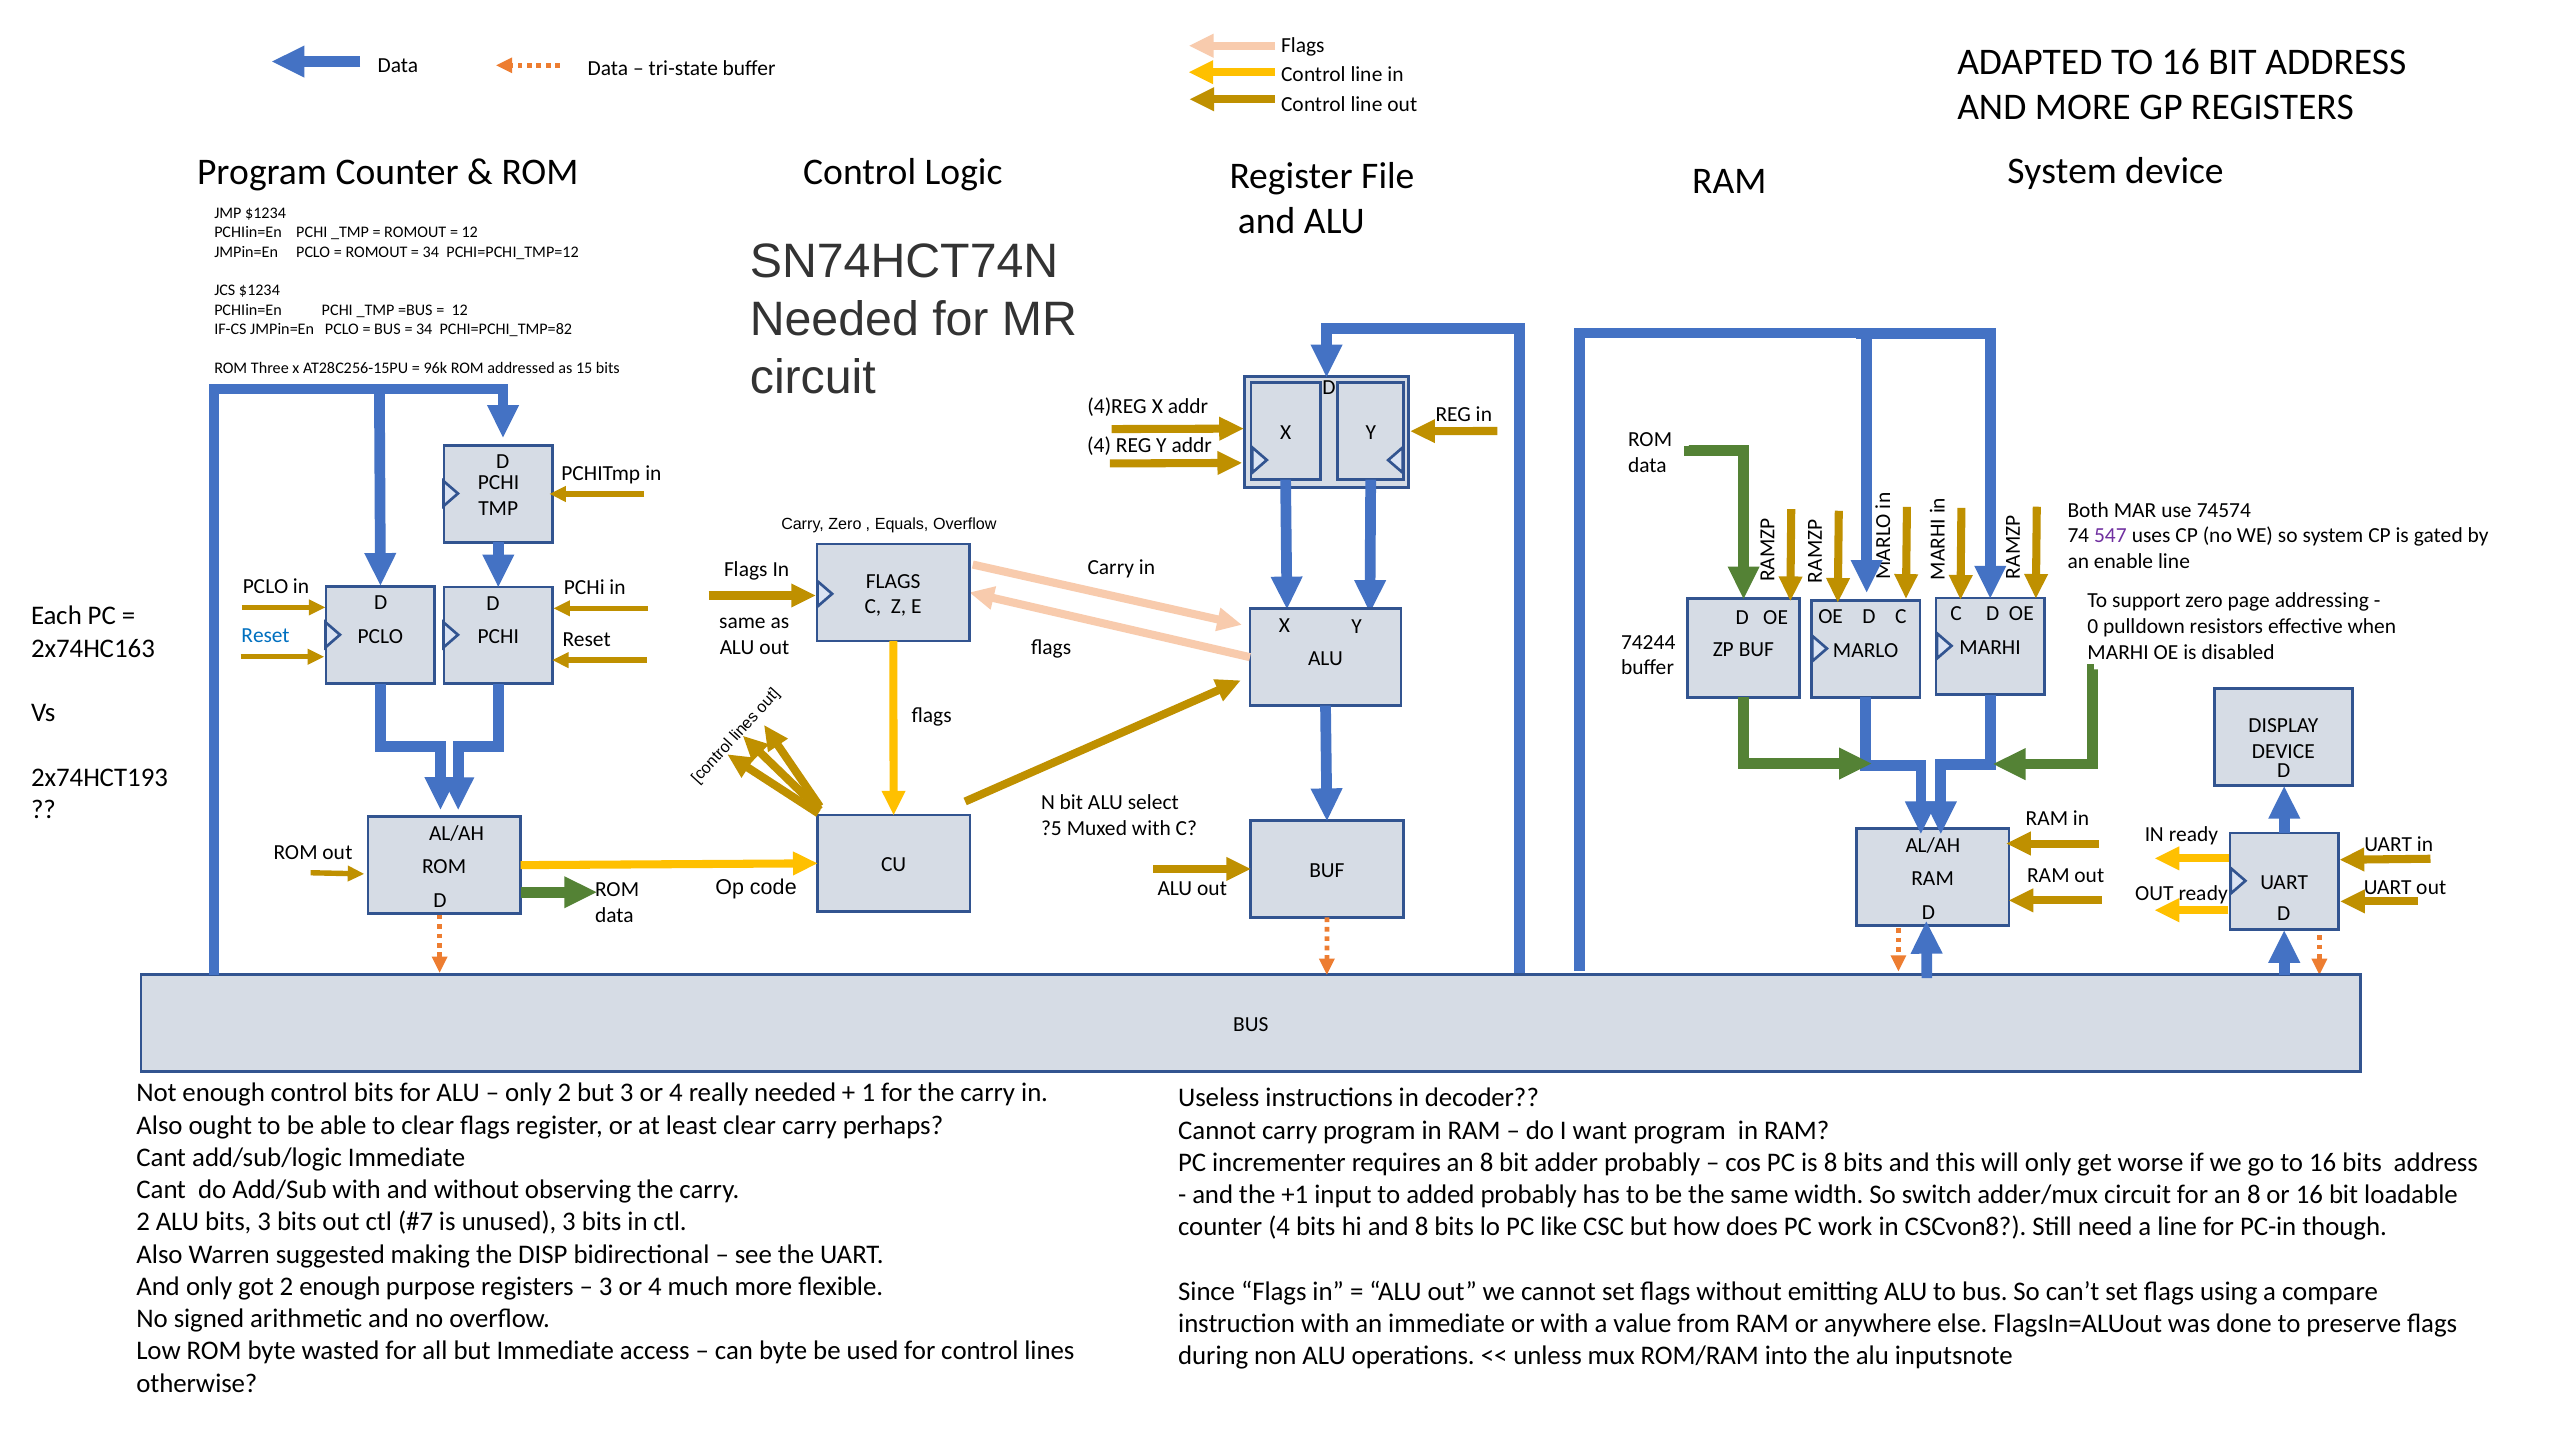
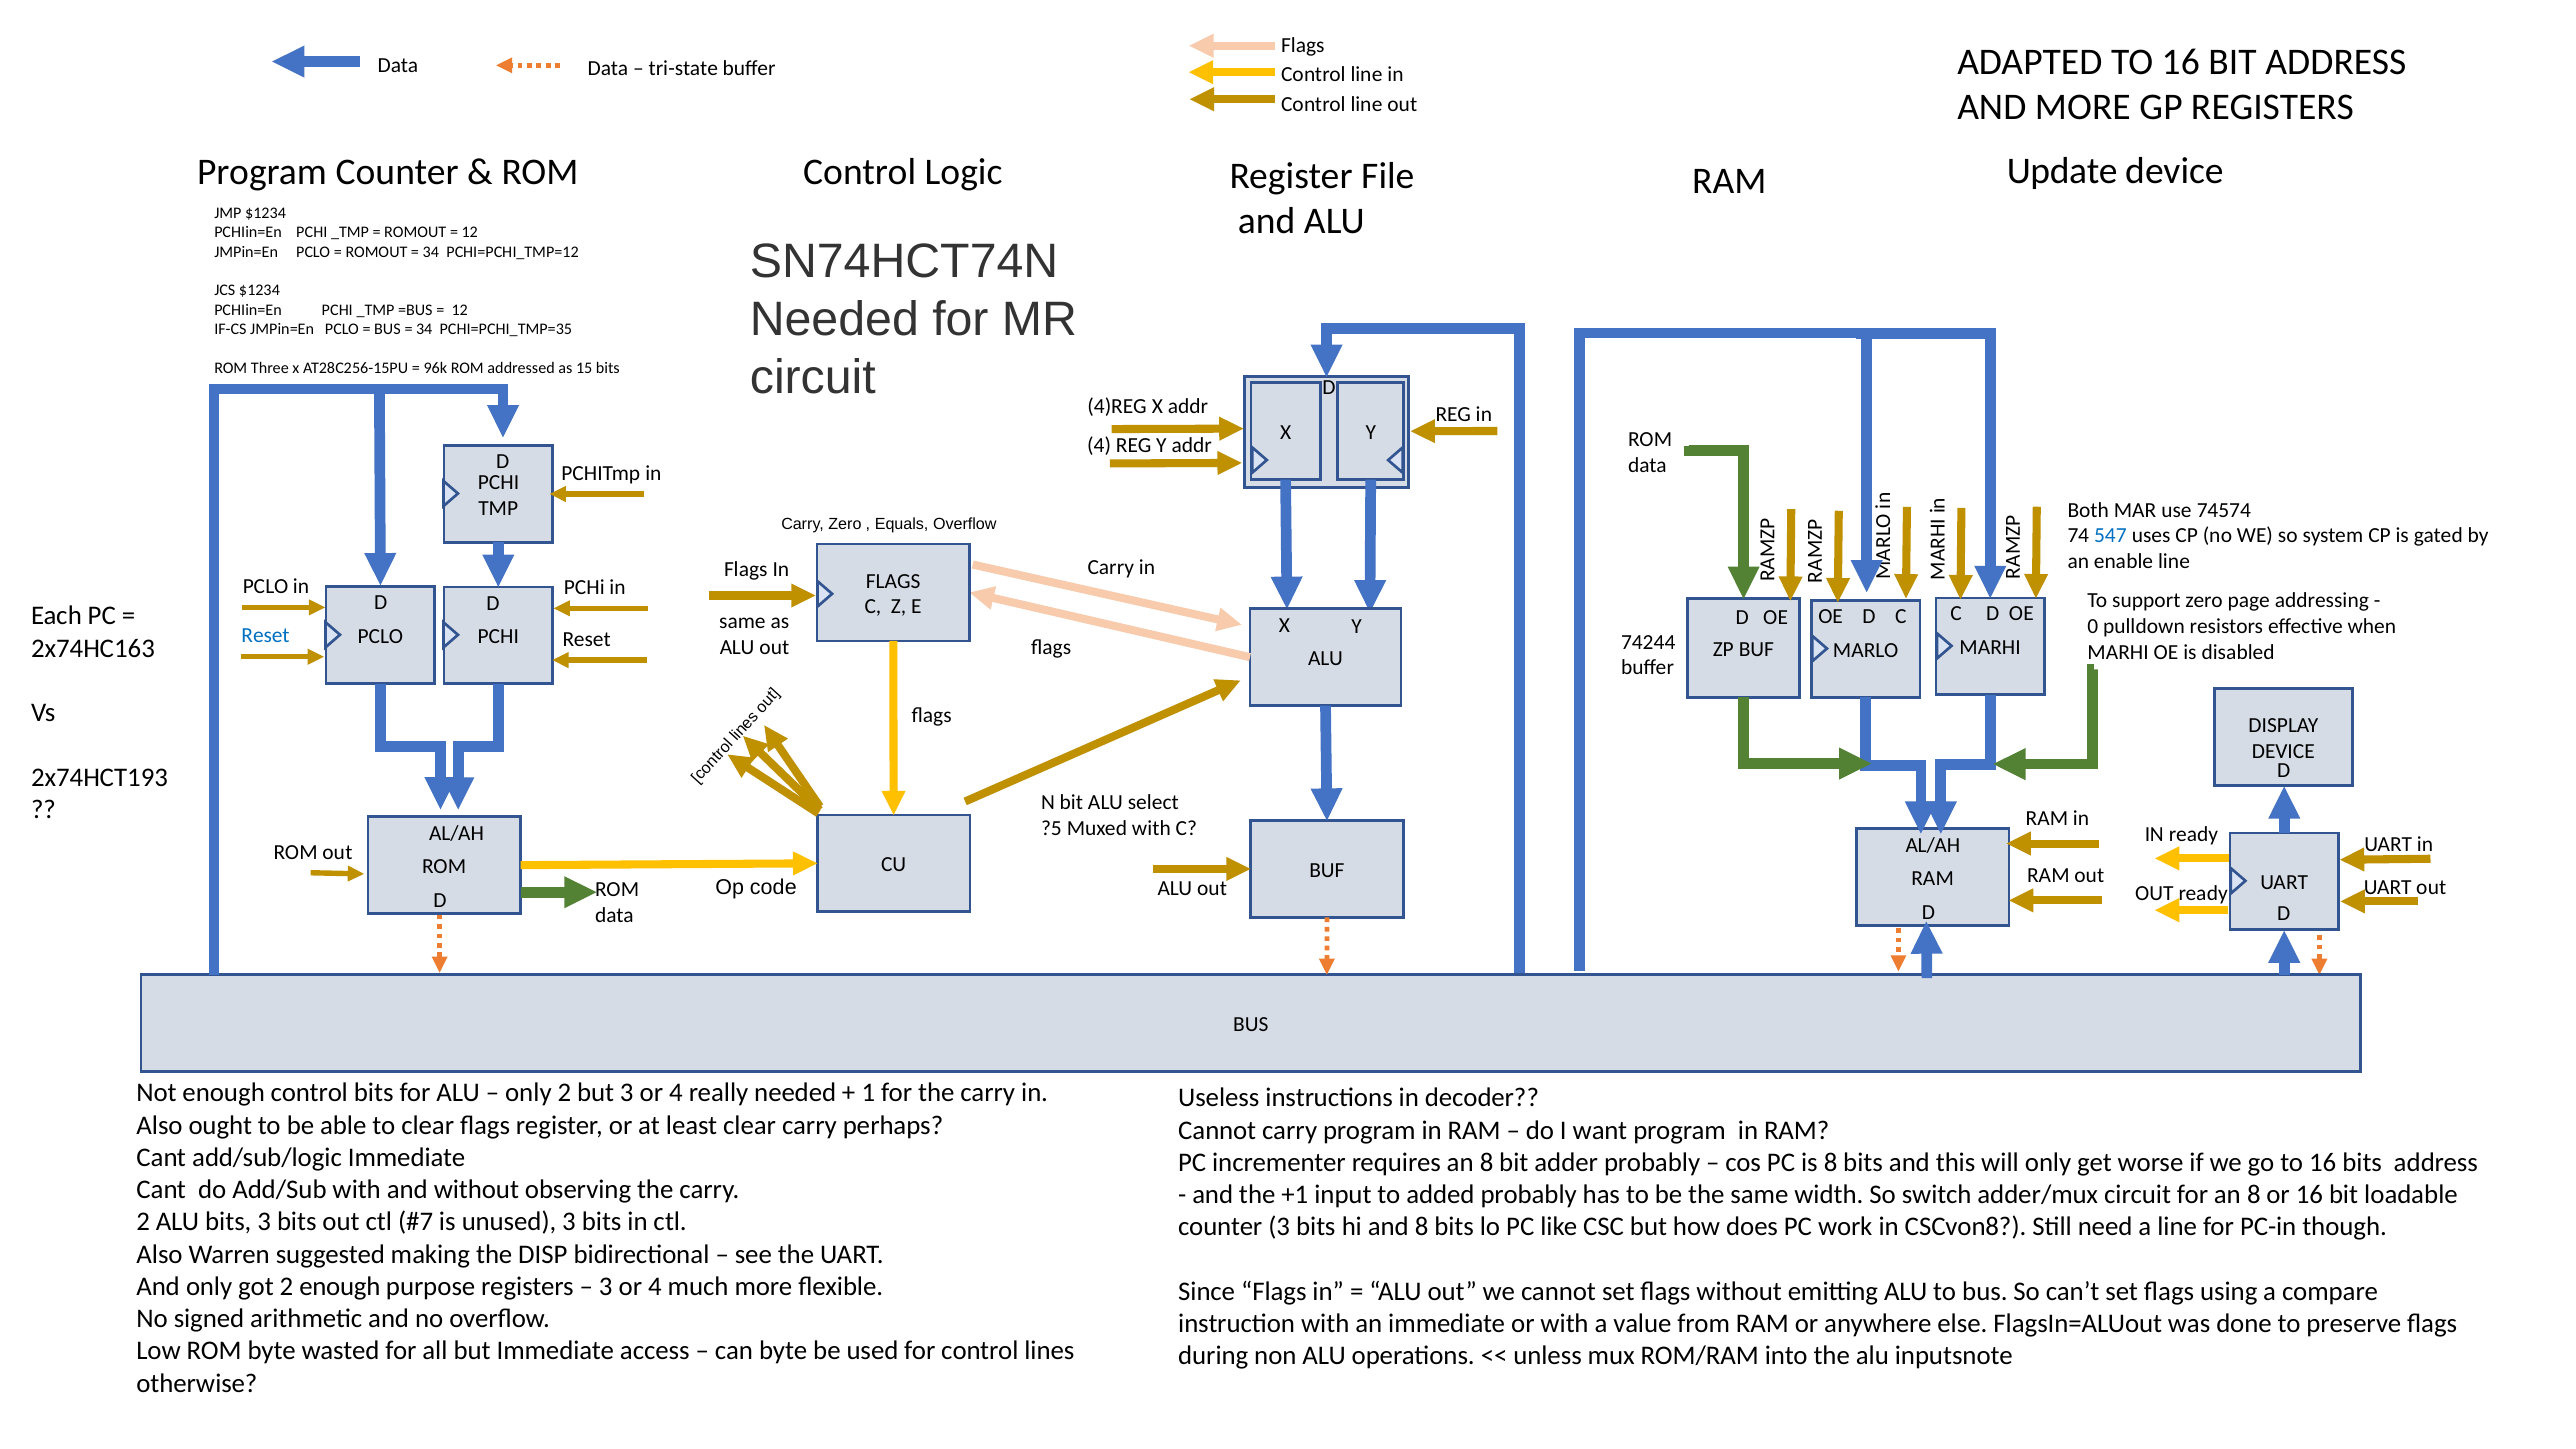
RAM System: System -> Update (2062, 171)
PCHI=PCHI_TMP=82: PCHI=PCHI_TMP=82 -> PCHI=PCHI_TMP=35 (506, 329)
547 colour: purple -> blue (2110, 536)
counter 4: 4 -> 3 (1279, 1227)
